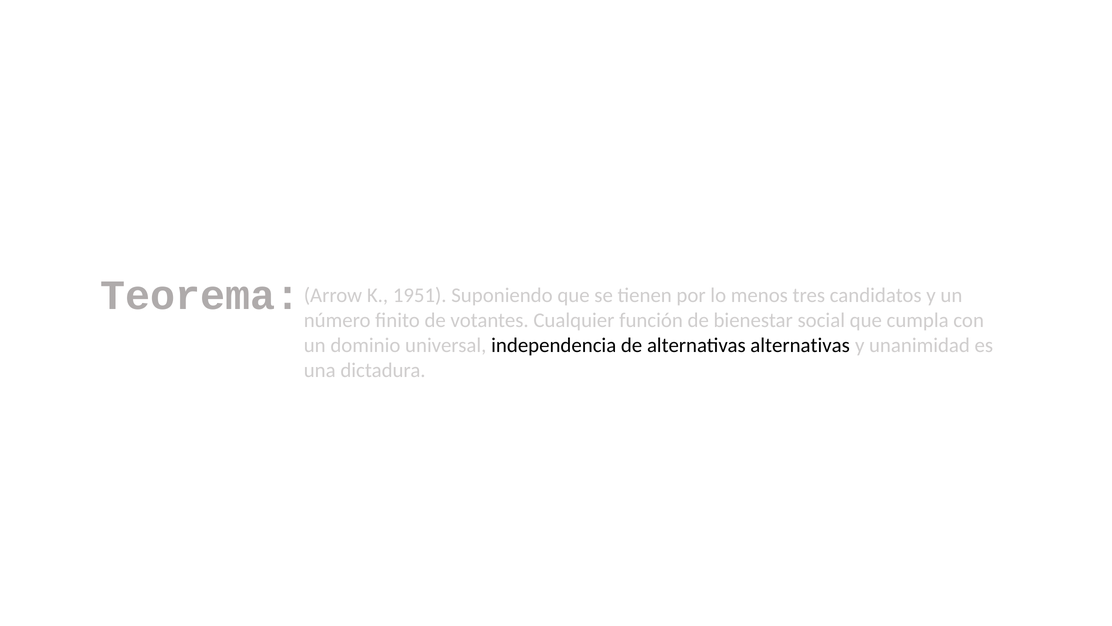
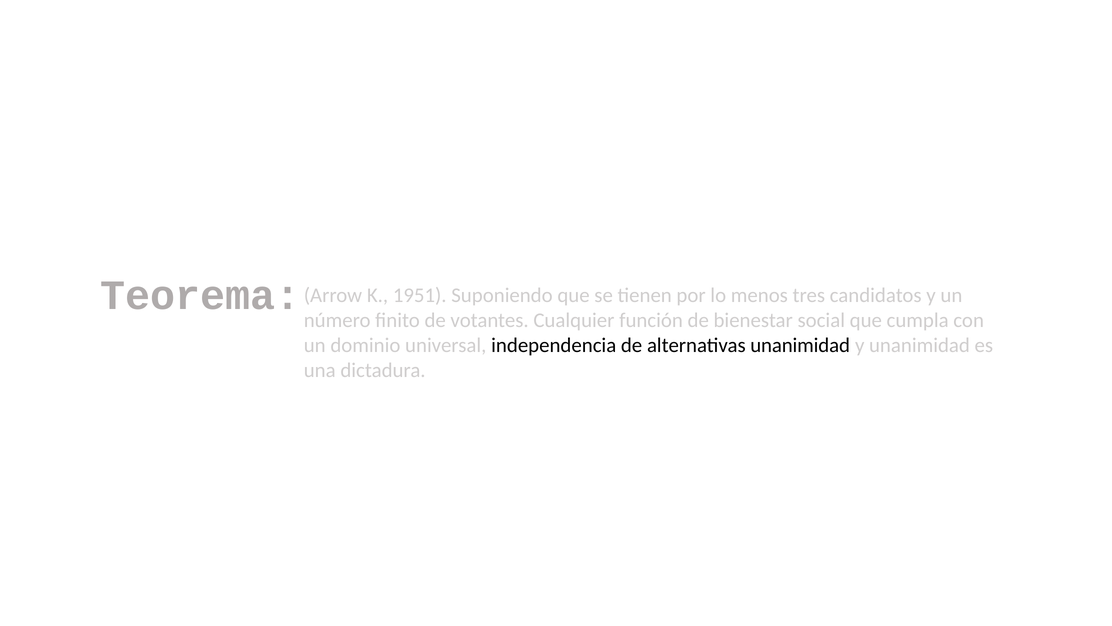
alternativas alternativas: alternativas -> unanimidad (800, 345)
